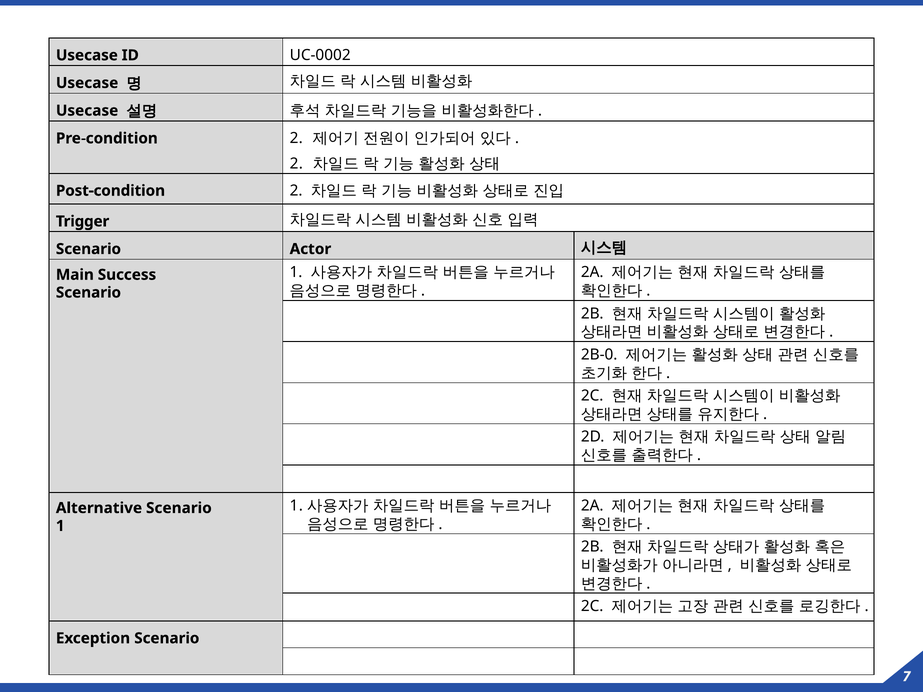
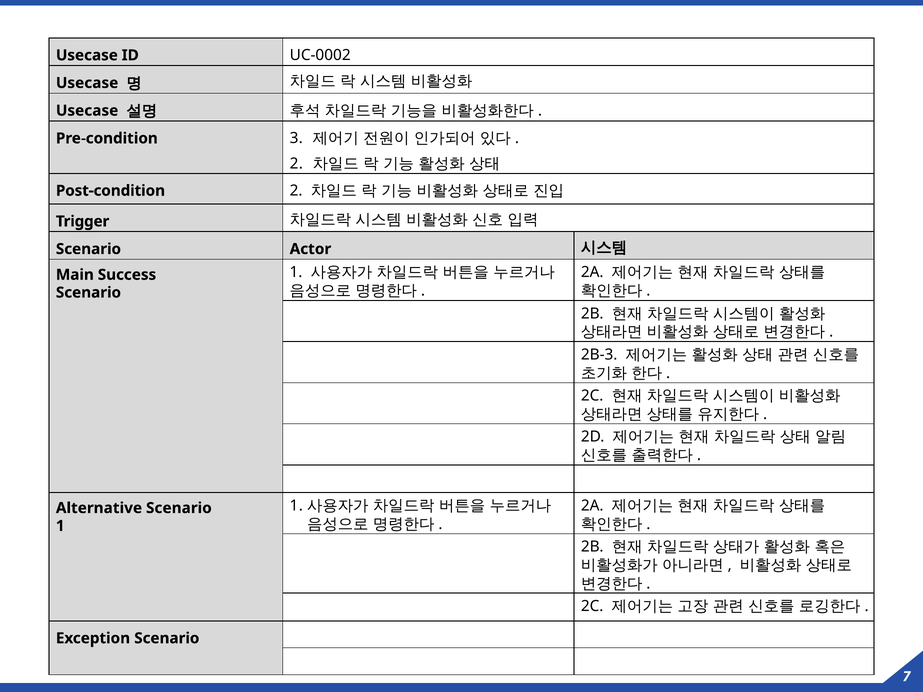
Pre-condition 2: 2 -> 3 (296, 138)
2B-0: 2B-0 -> 2B-3 (599, 355)
